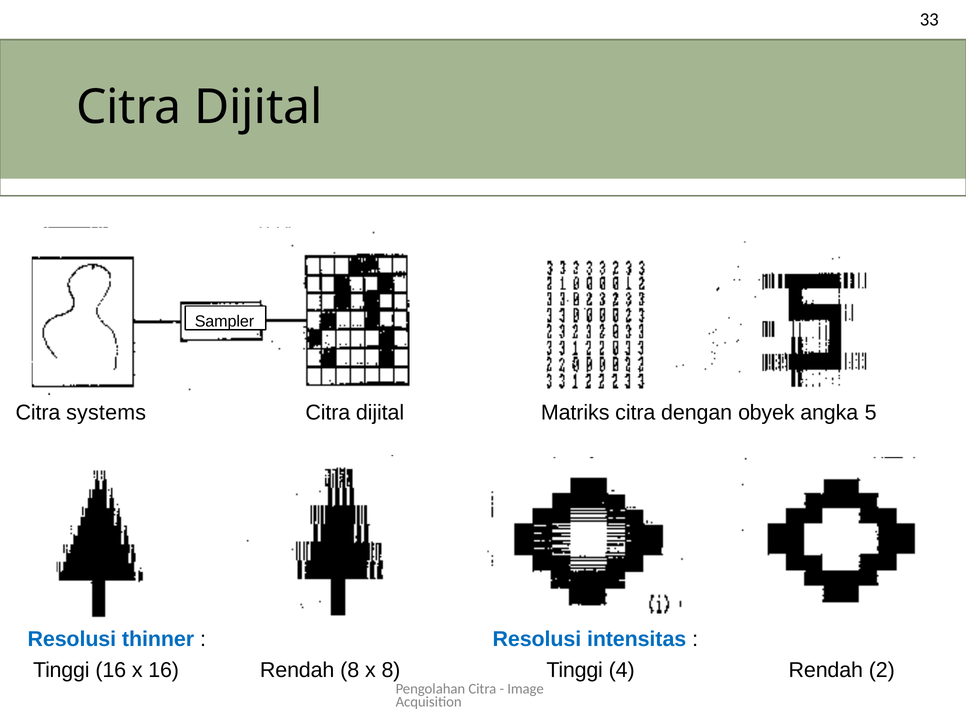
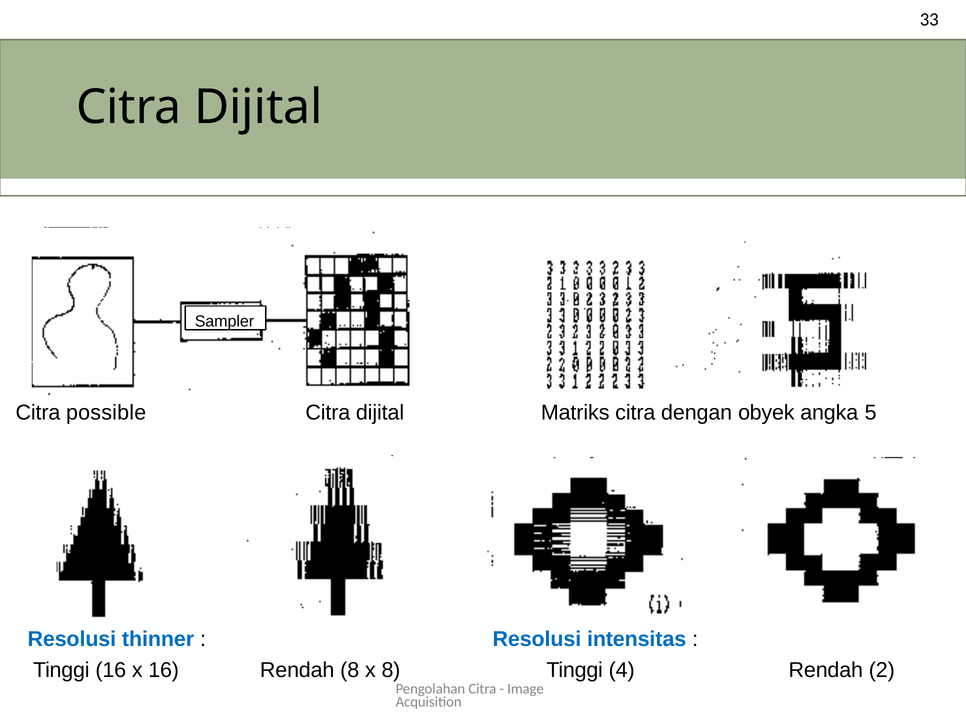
systems: systems -> possible (106, 412)
